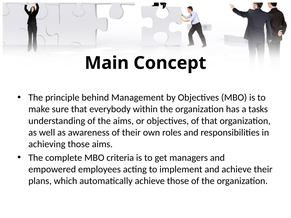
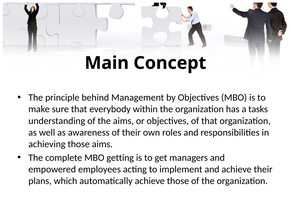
criteria: criteria -> getting (120, 158)
